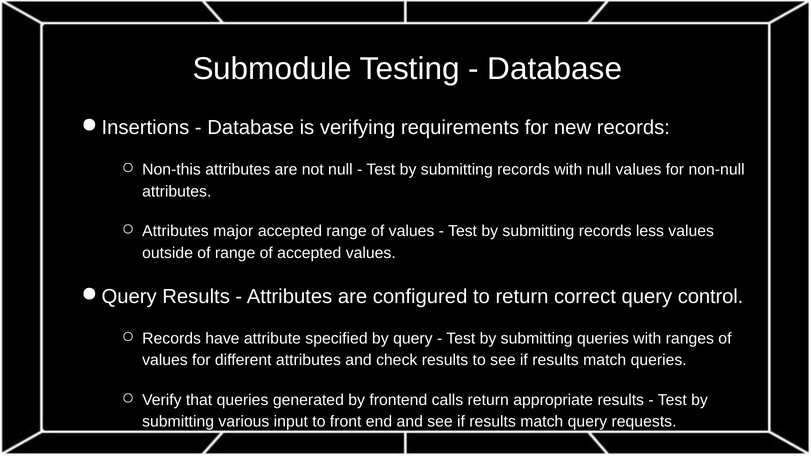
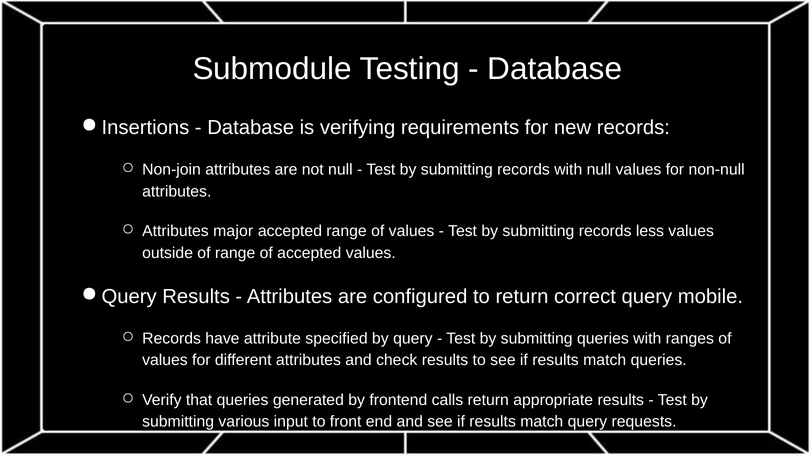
Non-this: Non-this -> Non-join (172, 170)
control: control -> mobile (710, 297)
